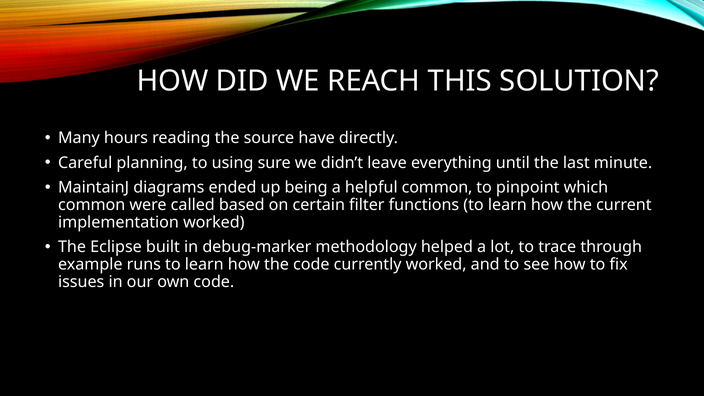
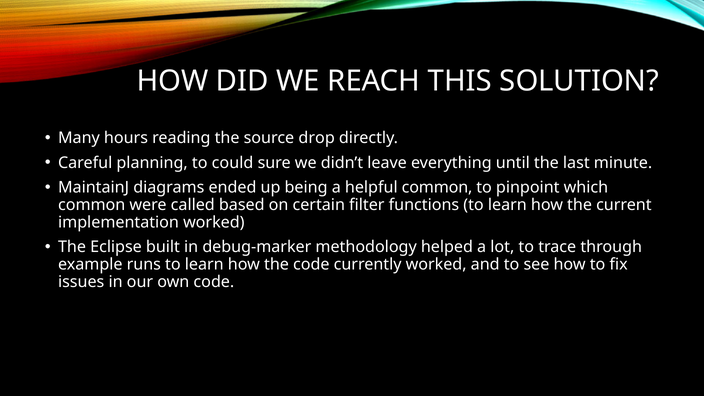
have: have -> drop (317, 138)
using: using -> could (233, 163)
